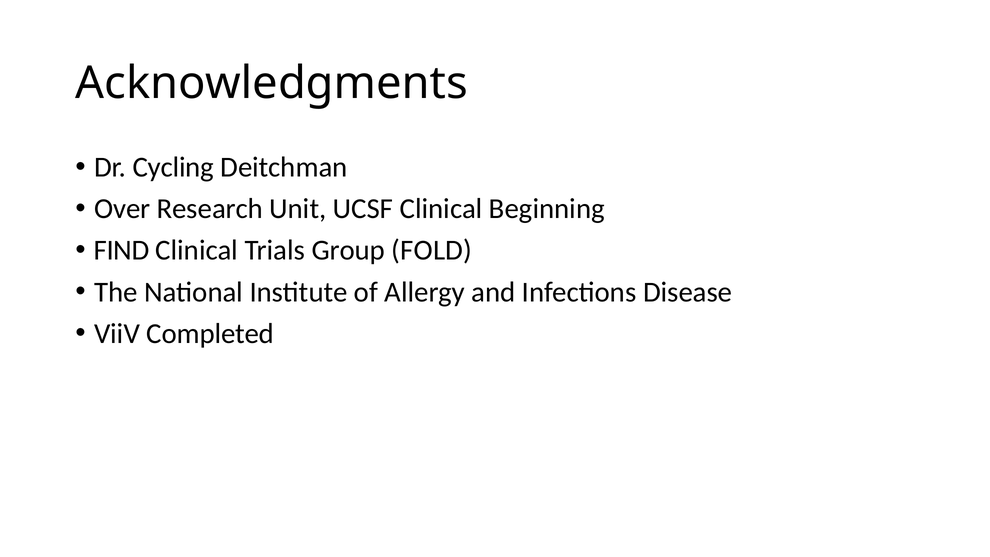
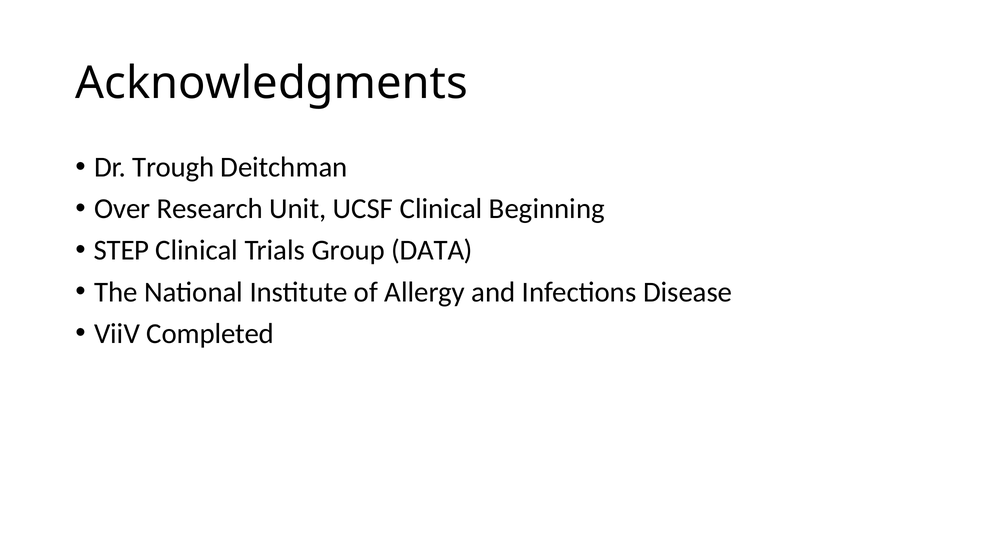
Cycling: Cycling -> Trough (173, 167)
FIND: FIND -> STEP (122, 250)
FOLD: FOLD -> DATA (432, 250)
